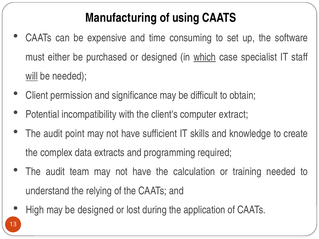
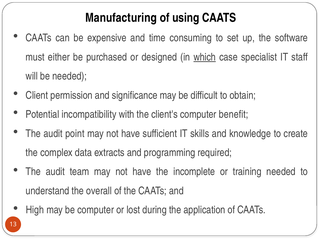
will underline: present -> none (32, 76)
extract: extract -> benefit (234, 114)
calculation: calculation -> incomplete (194, 172)
relying: relying -> overall (99, 191)
be designed: designed -> computer (96, 210)
